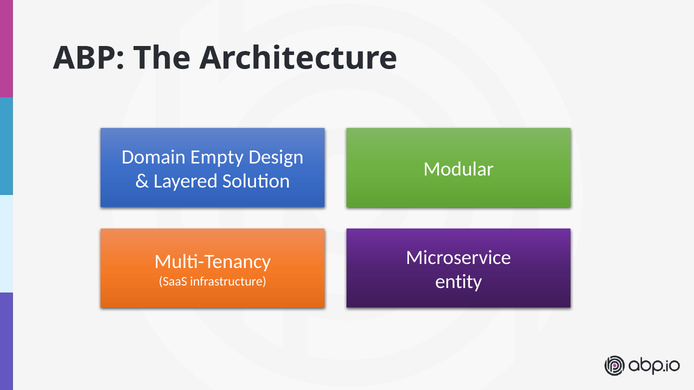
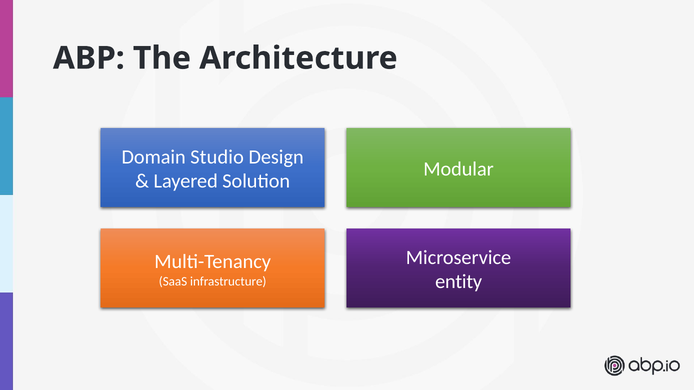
Empty: Empty -> Studio (217, 157)
